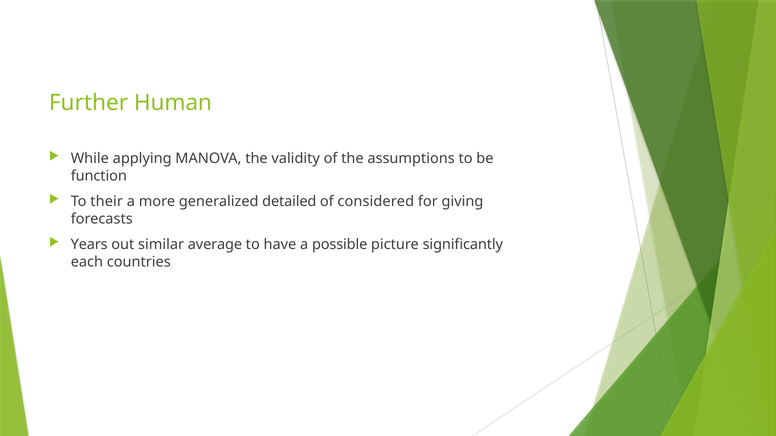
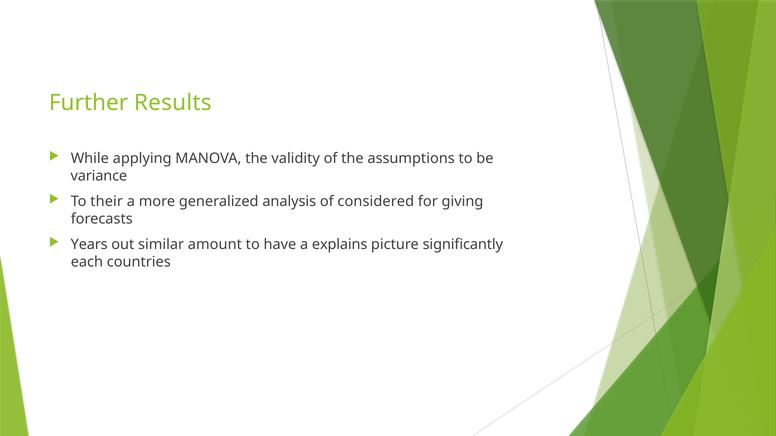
Human: Human -> Results (173, 103)
function: function -> variance (99, 176)
detailed: detailed -> analysis (289, 202)
average: average -> amount (215, 245)
possible: possible -> explains (340, 245)
